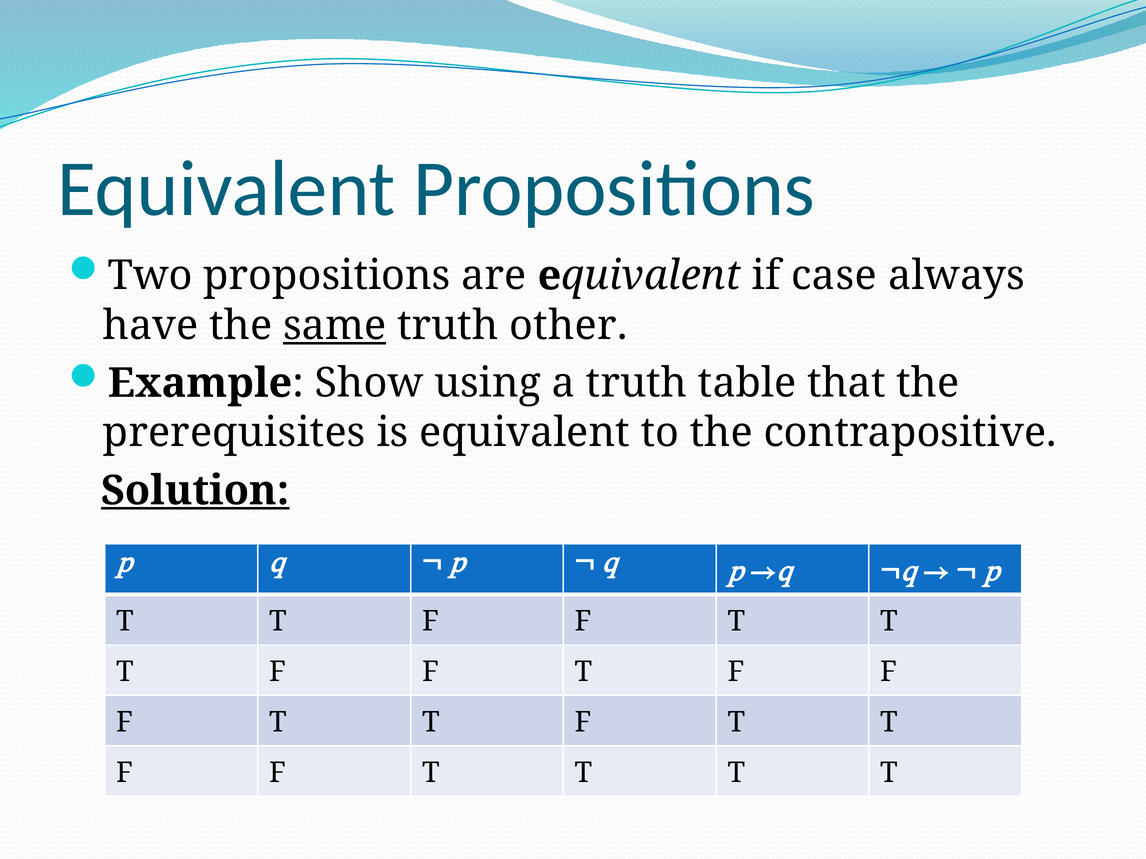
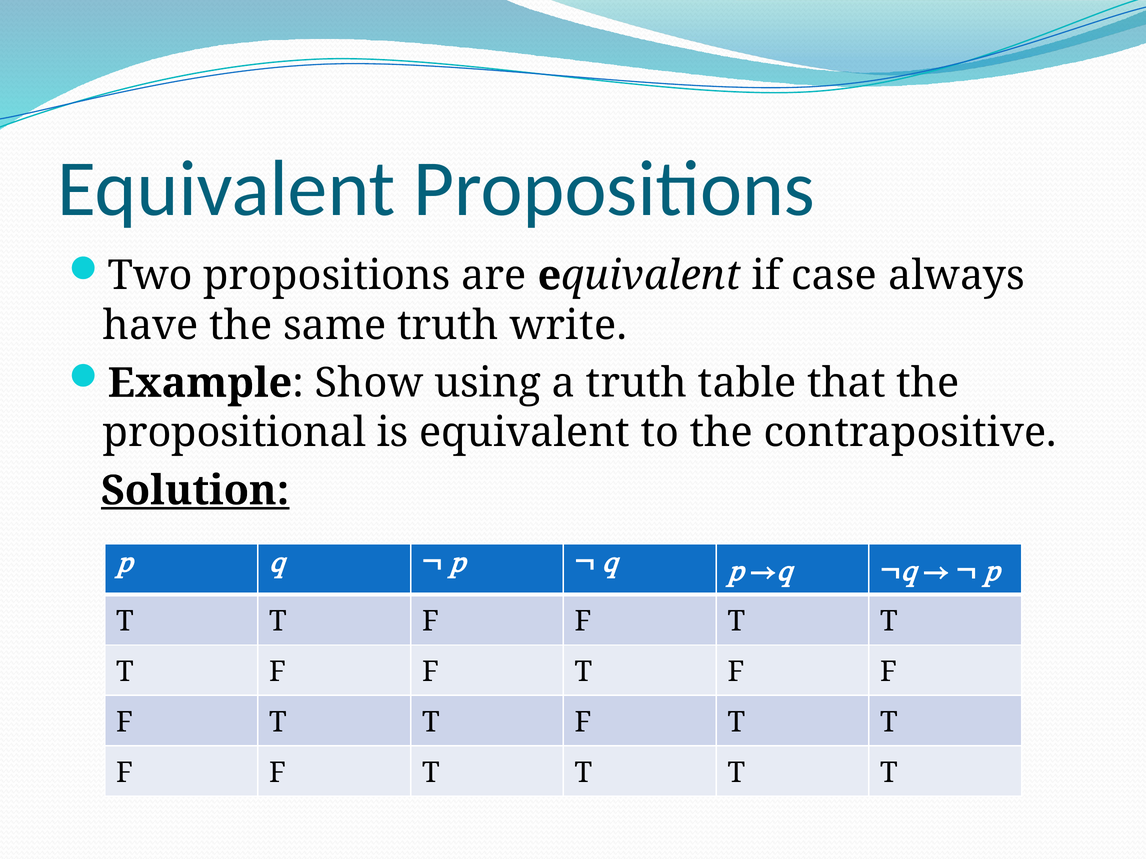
same underline: present -> none (335, 326)
other: other -> write (568, 326)
prerequisites: prerequisites -> propositional (234, 433)
